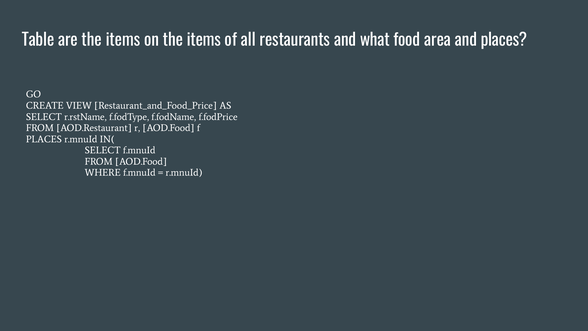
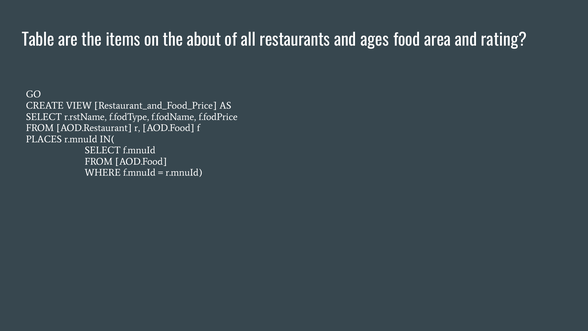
on the items: items -> about (204, 40)
what: what -> ages (375, 40)
and places: places -> rating (504, 40)
